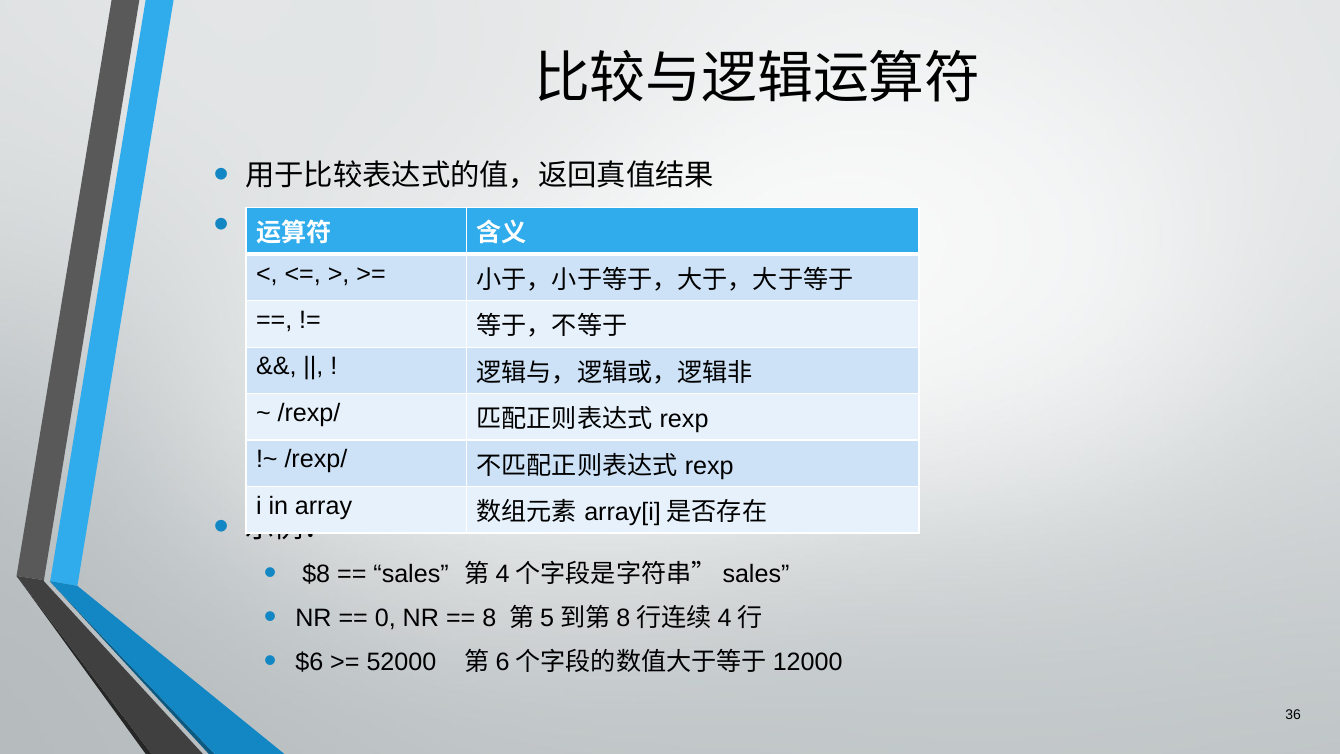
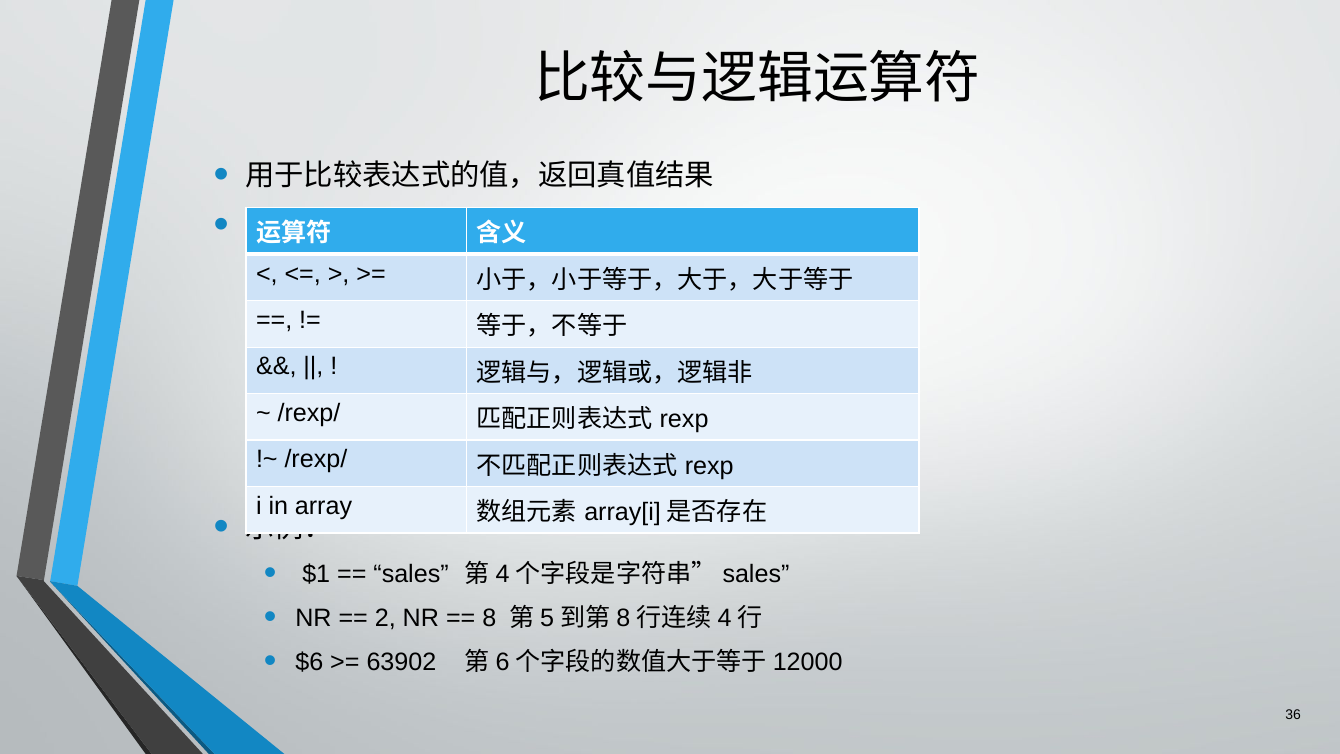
$8: $8 -> $1 (316, 574)
0: 0 -> 2 (385, 618)
52000: 52000 -> 63902 (401, 662)
